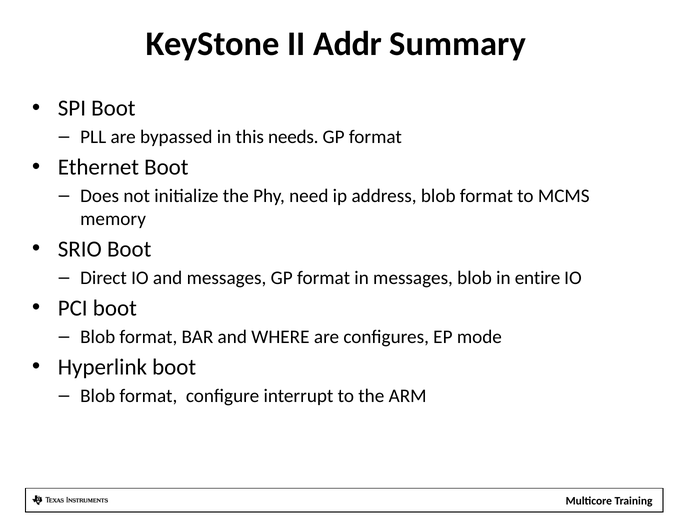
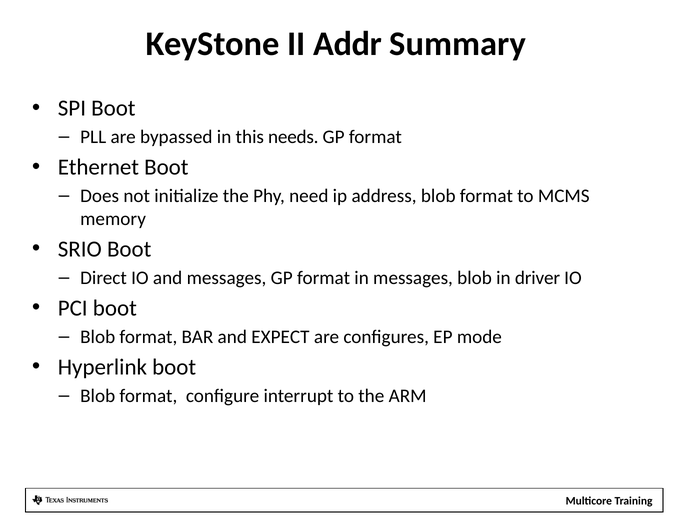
entire: entire -> driver (538, 278)
WHERE: WHERE -> EXPECT (280, 337)
